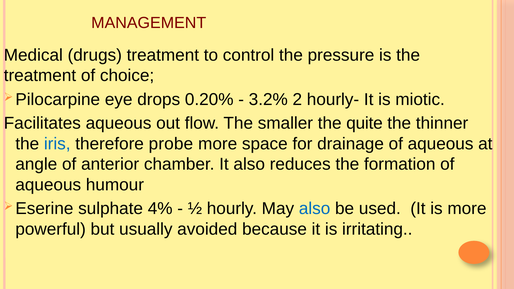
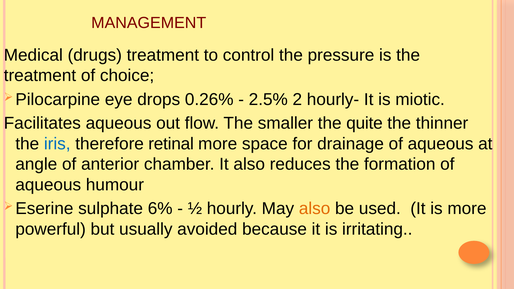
0.20%: 0.20% -> 0.26% (209, 99)
3.2%: 3.2% -> 2.5% (268, 99)
probe: probe -> retinal (171, 144)
4%: 4% -> 6% (160, 209)
also colour: blue -> orange (315, 209)
